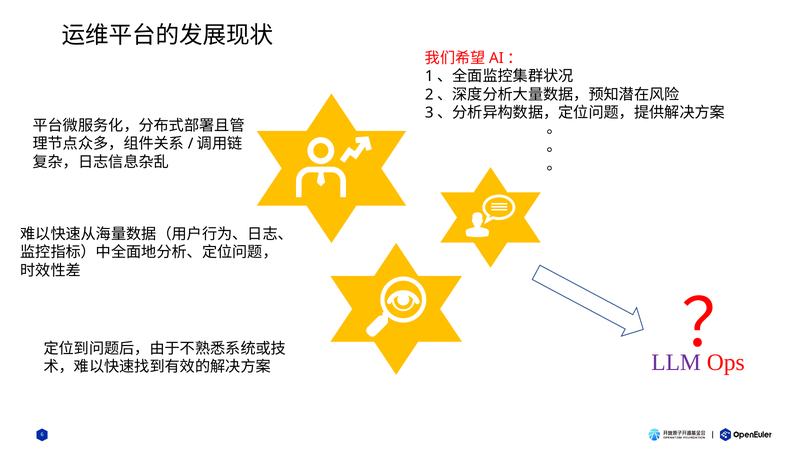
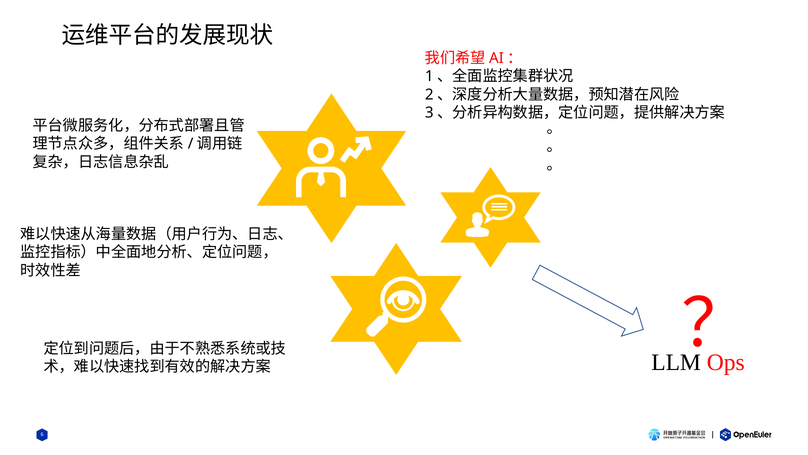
LLM colour: purple -> black (676, 362)
